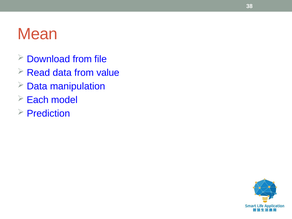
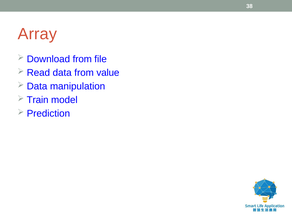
Mean: Mean -> Array (37, 34)
Each: Each -> Train (38, 100)
